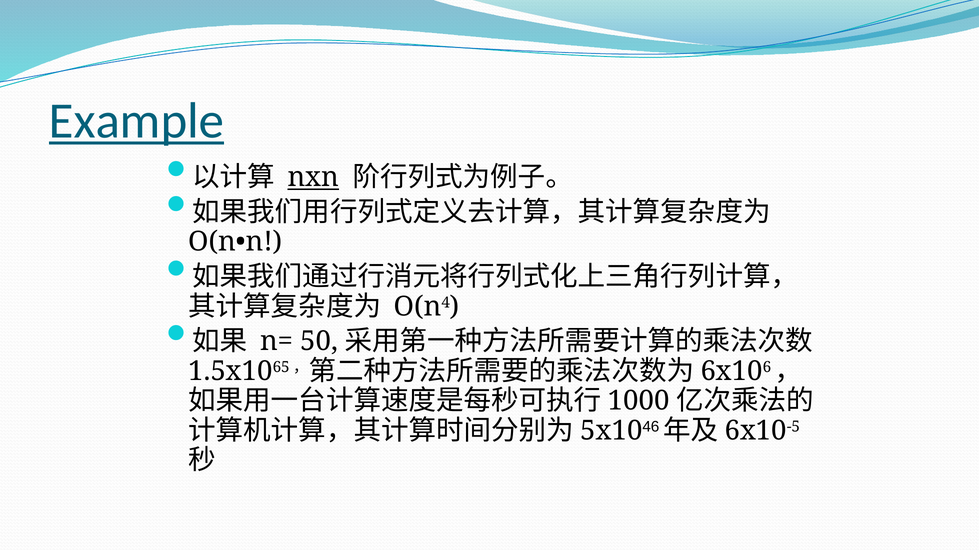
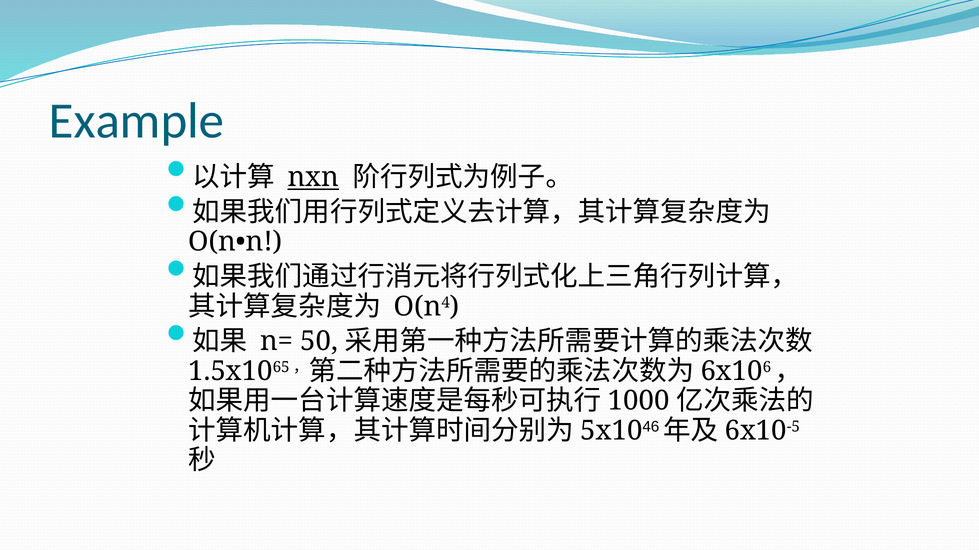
Example underline: present -> none (137, 121)
